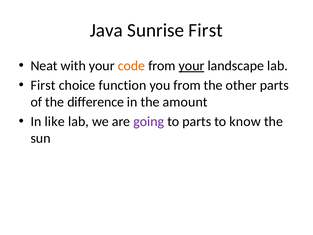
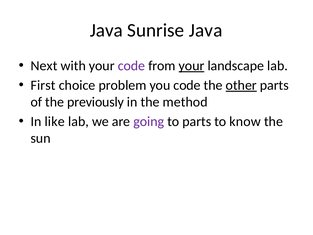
Sunrise First: First -> Java (206, 30)
Neat: Neat -> Next (44, 66)
code colour: orange -> purple (131, 66)
function: function -> problem (123, 85)
you from: from -> code (187, 85)
other underline: none -> present (241, 85)
difference: difference -> previously (96, 102)
amount: amount -> method (185, 102)
